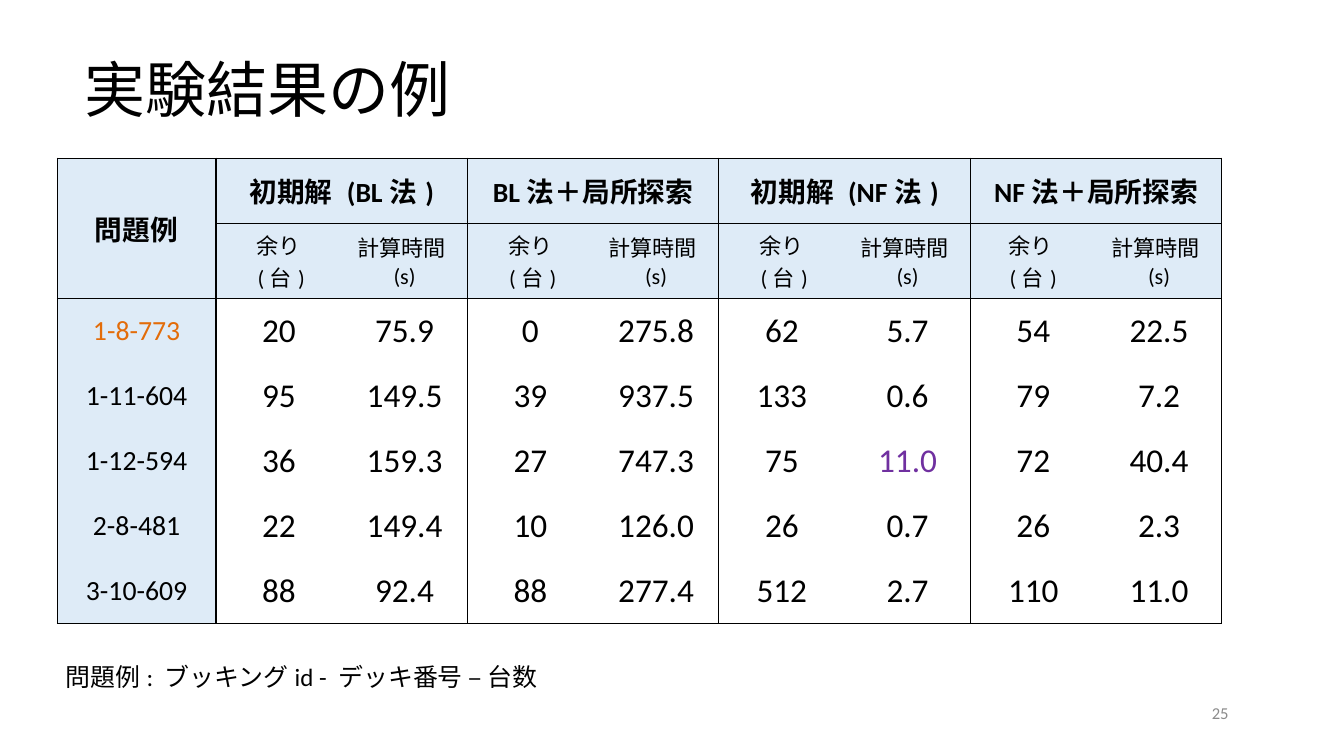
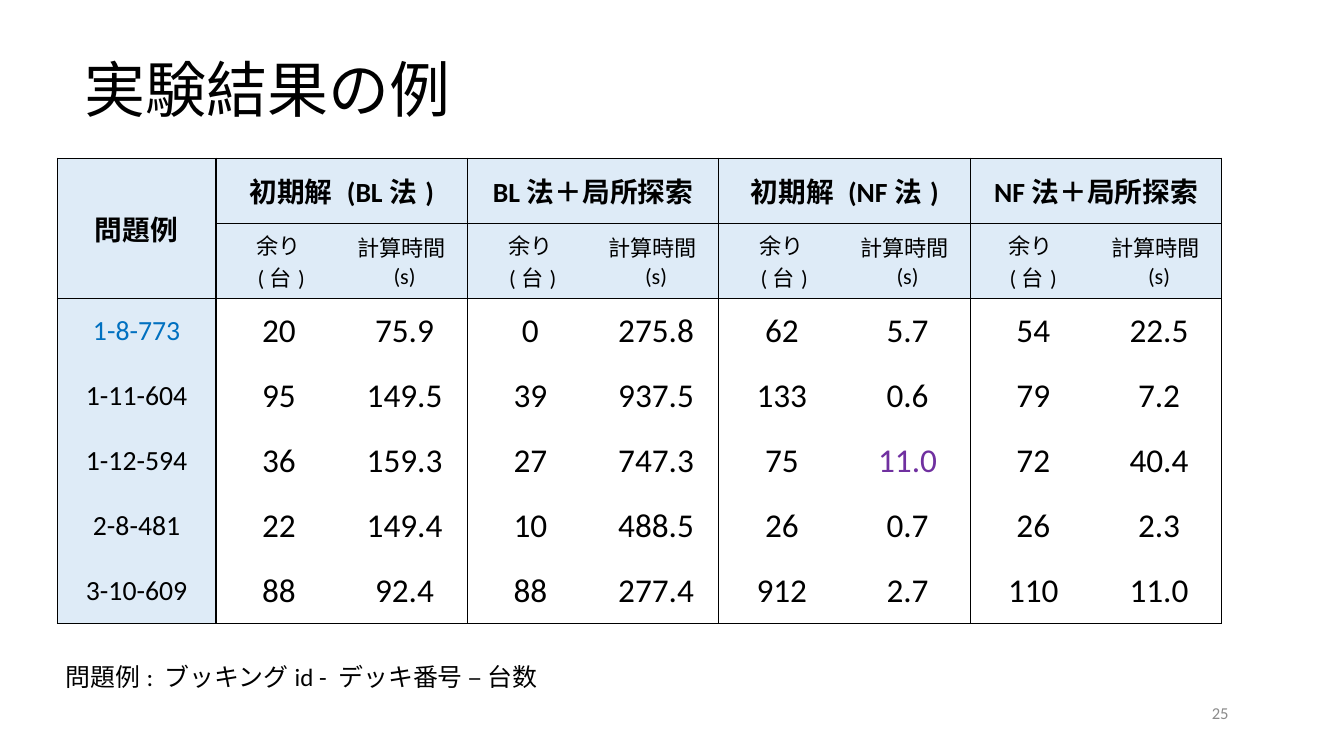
1-8-773 colour: orange -> blue (137, 331)
126.0: 126.0 -> 488.5 (656, 526)
512: 512 -> 912 (782, 591)
